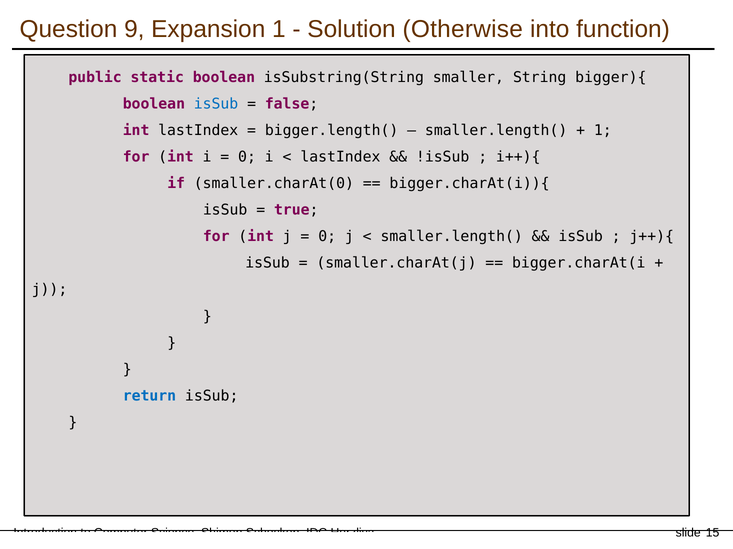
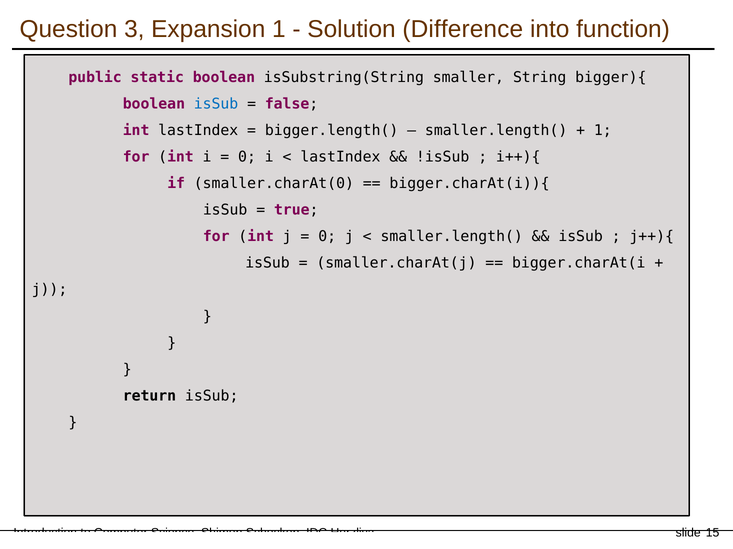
9: 9 -> 3 (134, 29)
Otherwise: Otherwise -> Difference (463, 29)
return colour: blue -> black (149, 396)
